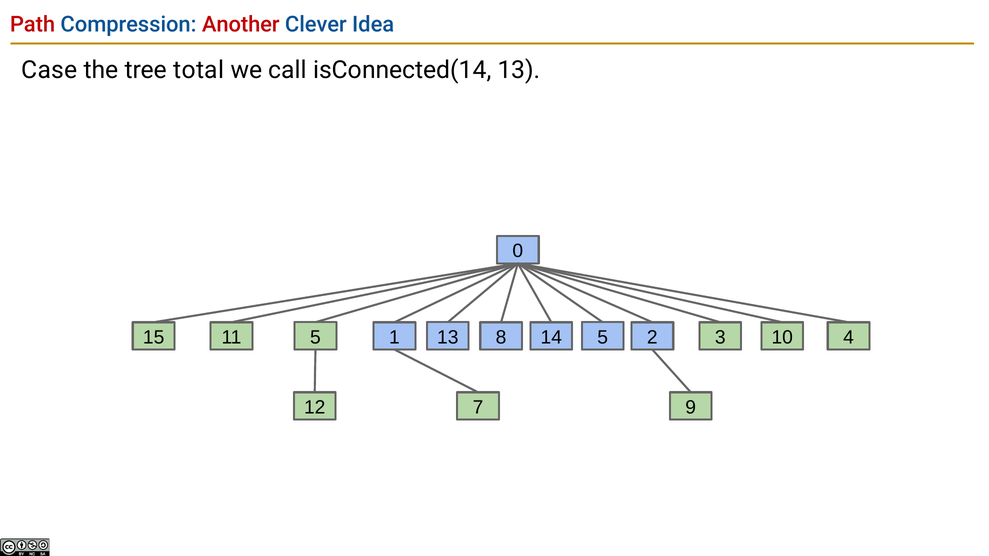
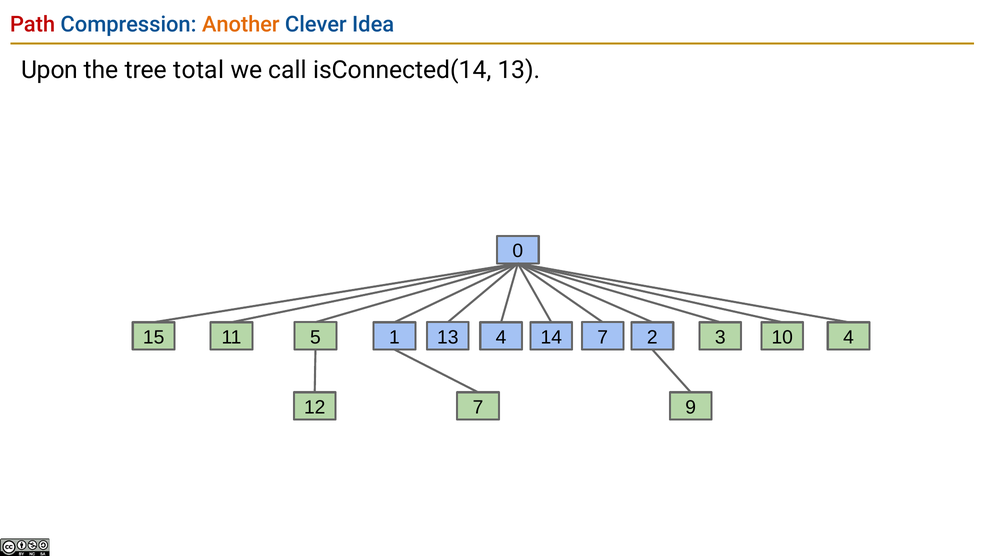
Another colour: red -> orange (241, 25)
Case: Case -> Upon (50, 70)
13 8: 8 -> 4 (501, 337)
14 5: 5 -> 7 (603, 337)
